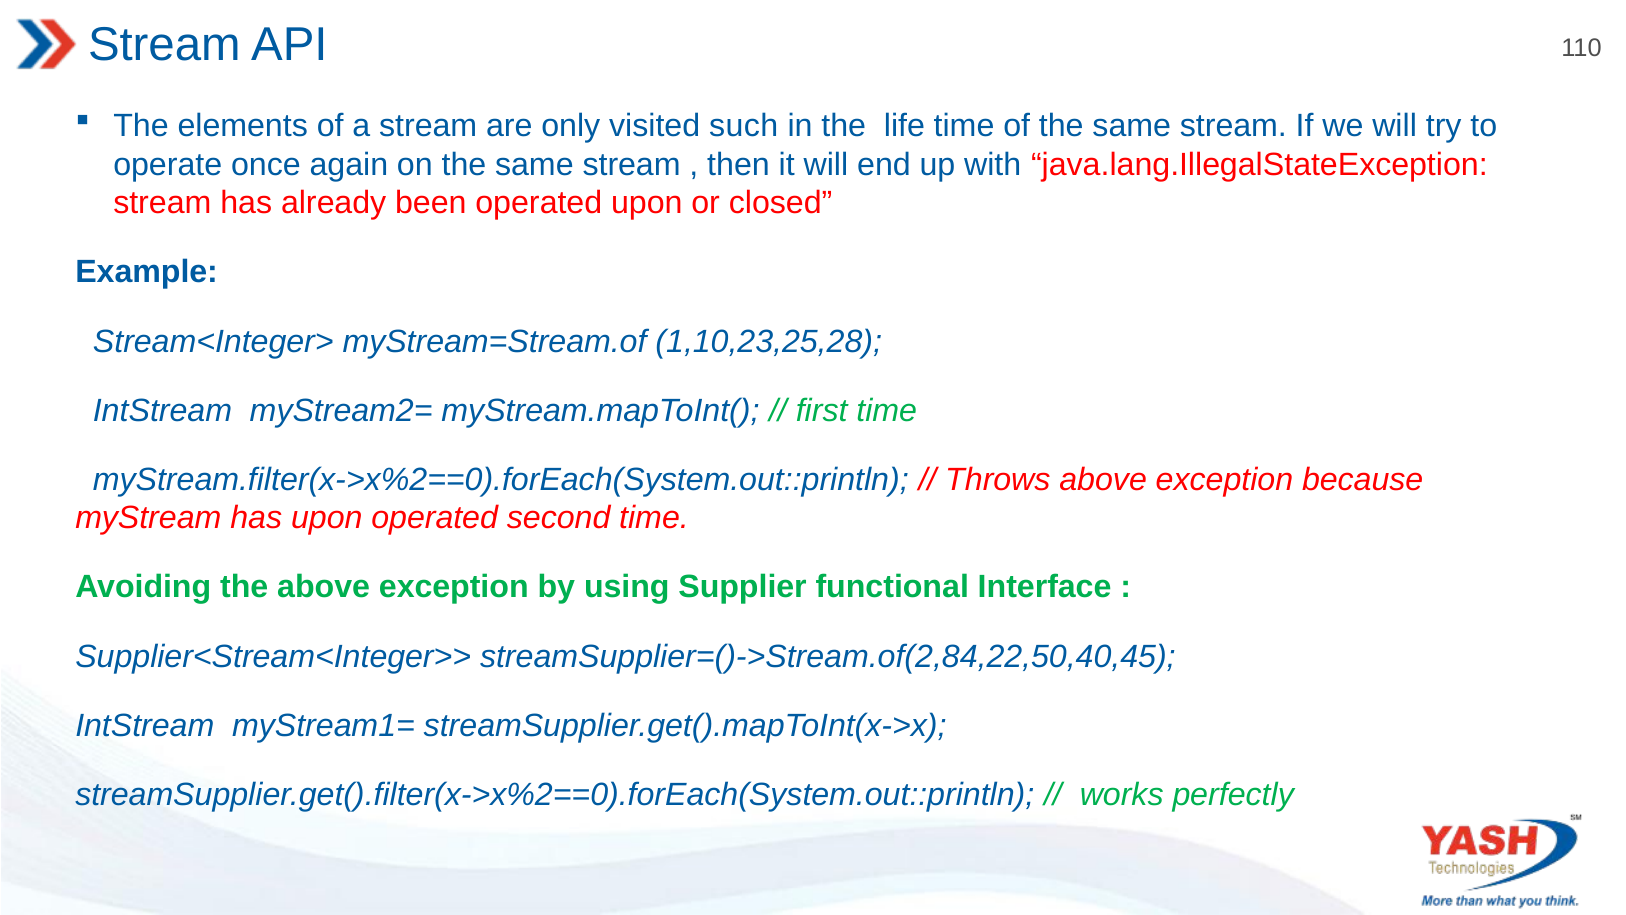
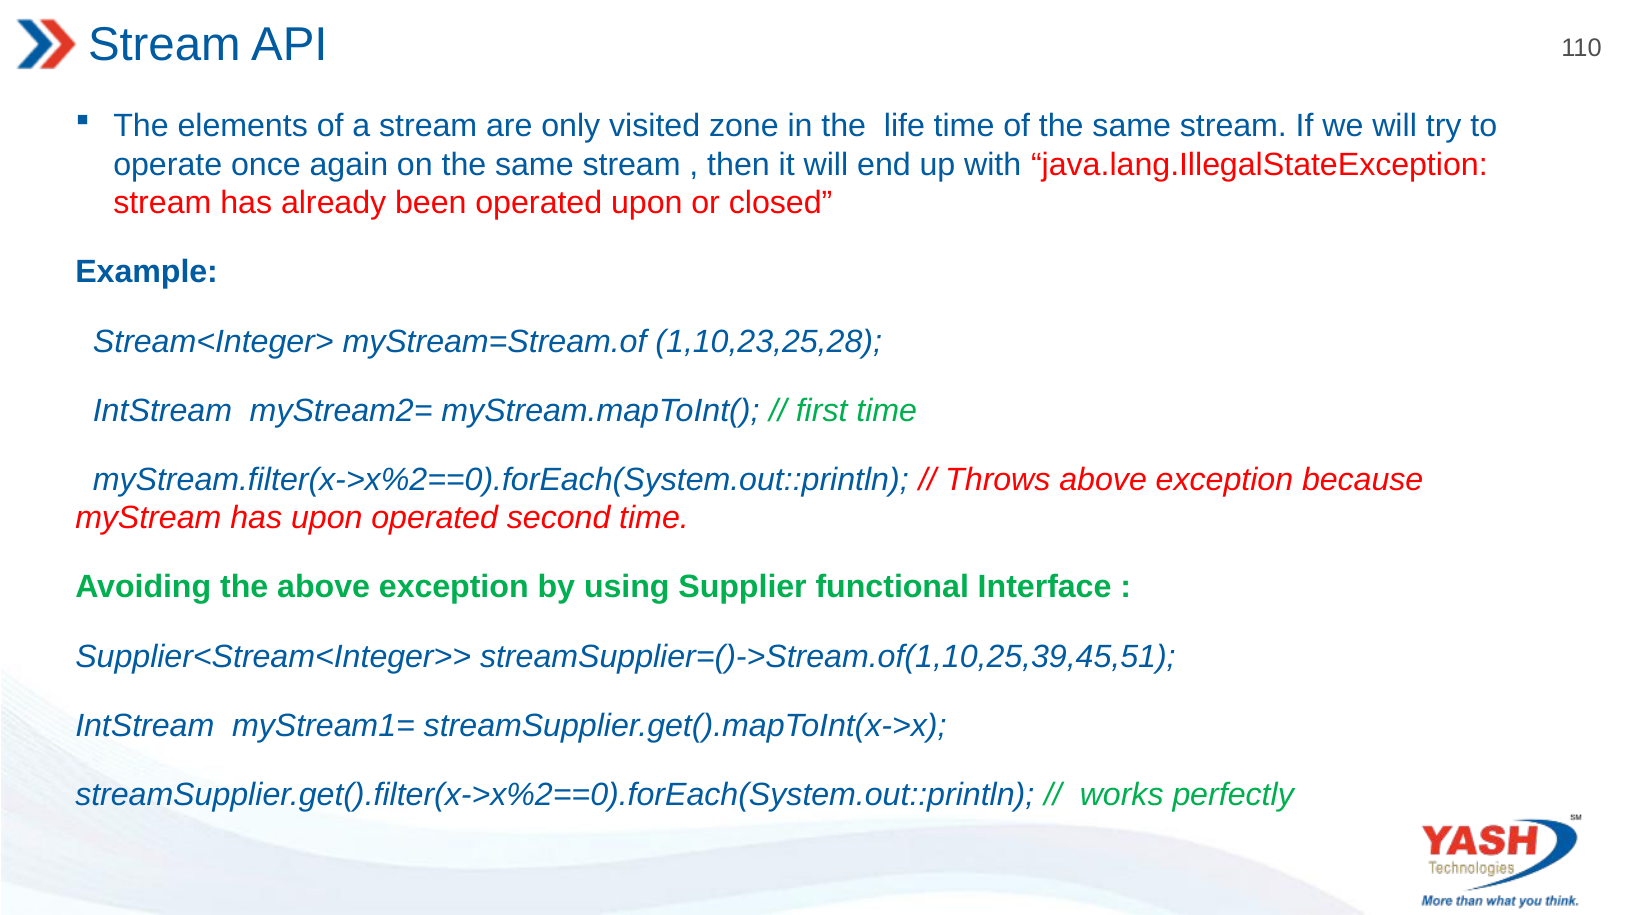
such: such -> zone (744, 126)
streamSupplier=()->Stream.of(2,84,22,50,40,45: streamSupplier=()->Stream.of(2,84,22,50,40,45 -> streamSupplier=()->Stream.of(1,10,25,39,45,51 (828, 656)
